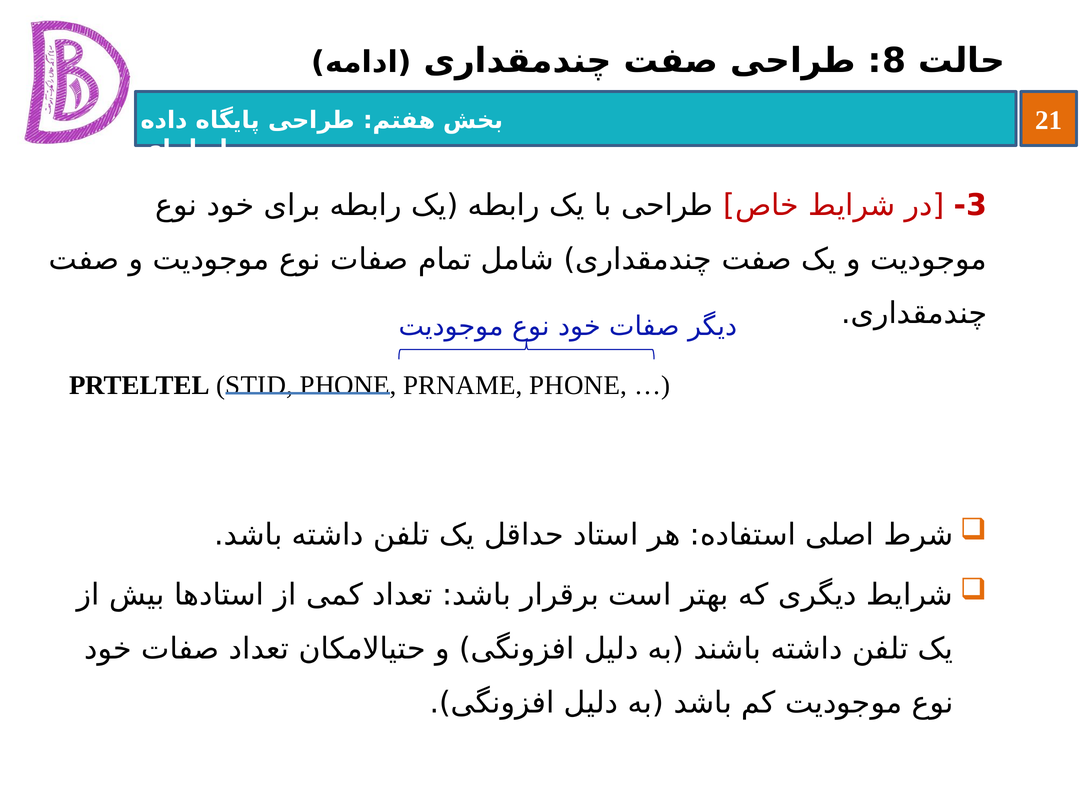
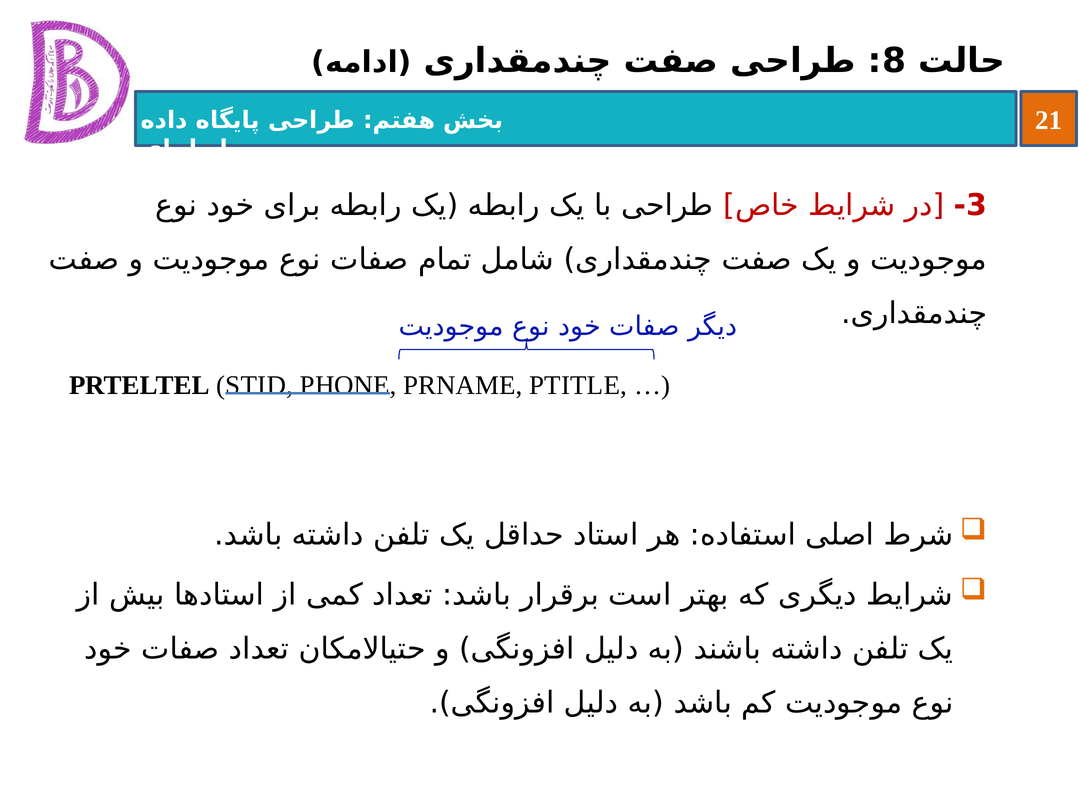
PRNAME PHONE: PHONE -> PTITLE (578, 386)
